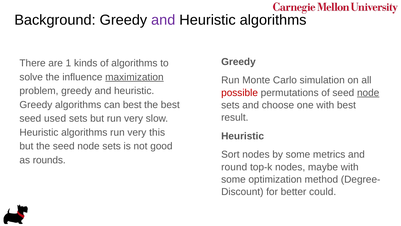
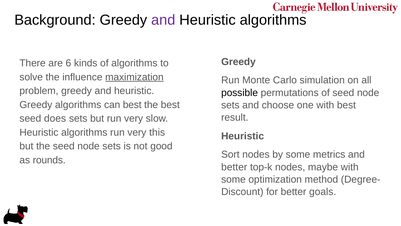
1: 1 -> 6 (68, 63)
possible colour: red -> black (240, 93)
node underline: present -> none (368, 93)
used: used -> does (55, 118)
round: round -> better (234, 167)
could: could -> goals (323, 192)
